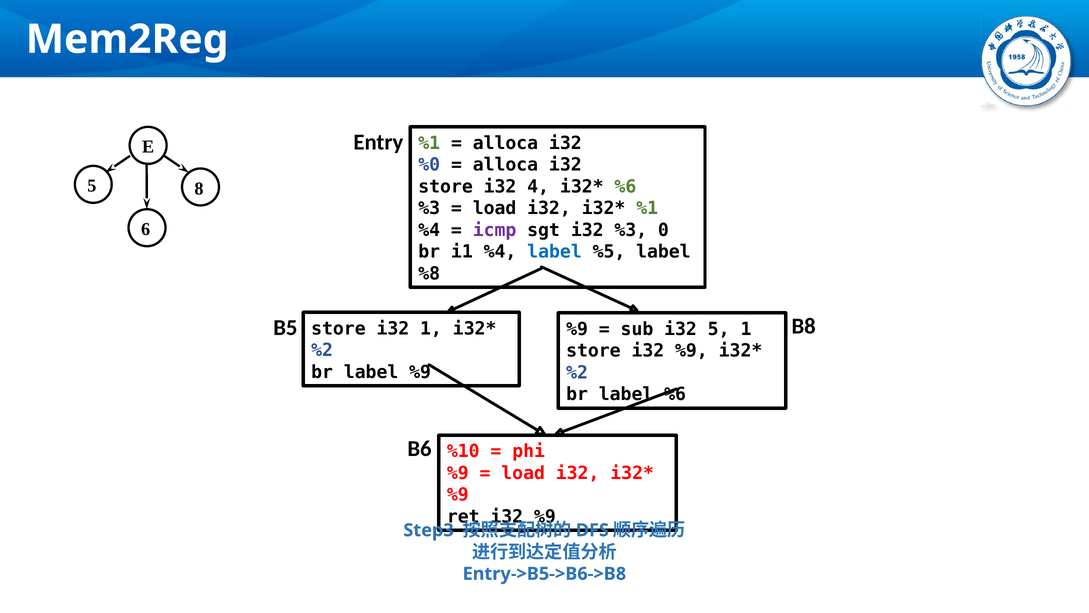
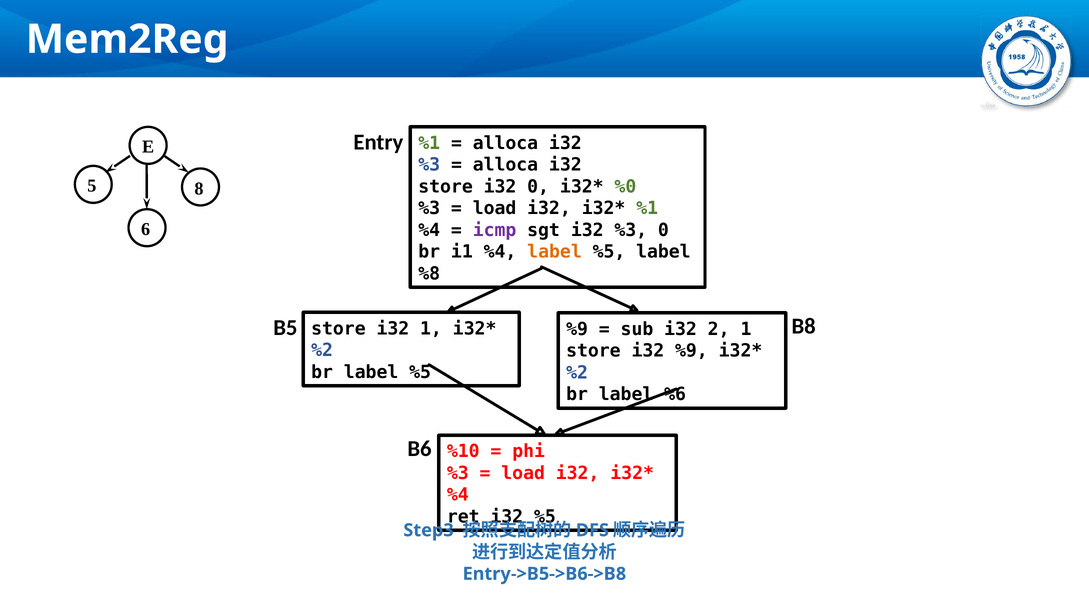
%0: %0 -> %3 (429, 165)
i32 4: 4 -> 0 (538, 186)
%6: %6 -> %0 (625, 186)
label colour: blue -> orange (555, 252)
i32 5: 5 -> 2 (719, 329)
br label %9: %9 -> %5 (420, 372)
%9: %9 -> %3 (458, 473)
%9: %9 -> %4 (458, 495)
ret i32 %9: %9 -> %5 (545, 516)
